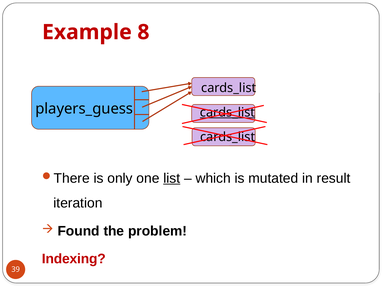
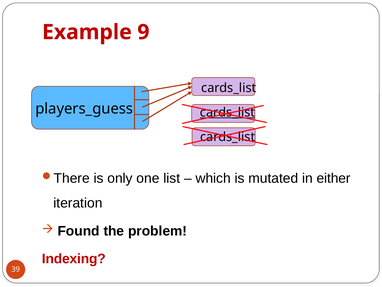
8: 8 -> 9 (143, 32)
list underline: present -> none (172, 178)
result: result -> either (334, 178)
